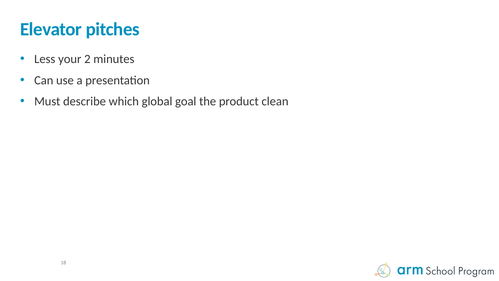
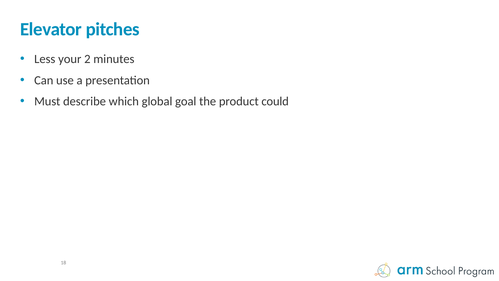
clean: clean -> could (275, 101)
